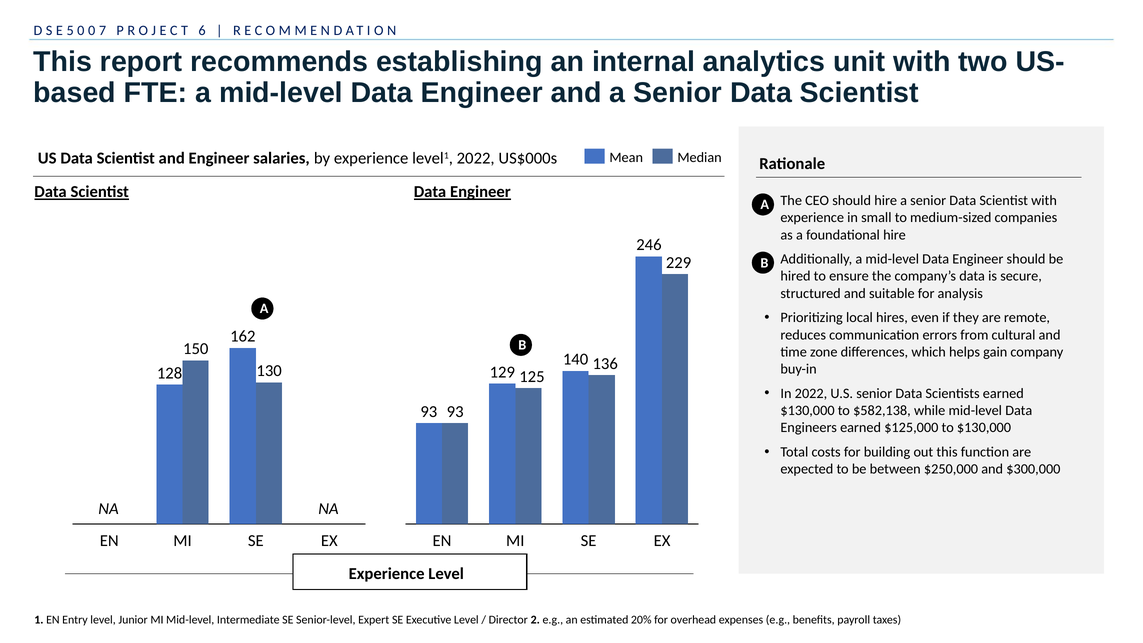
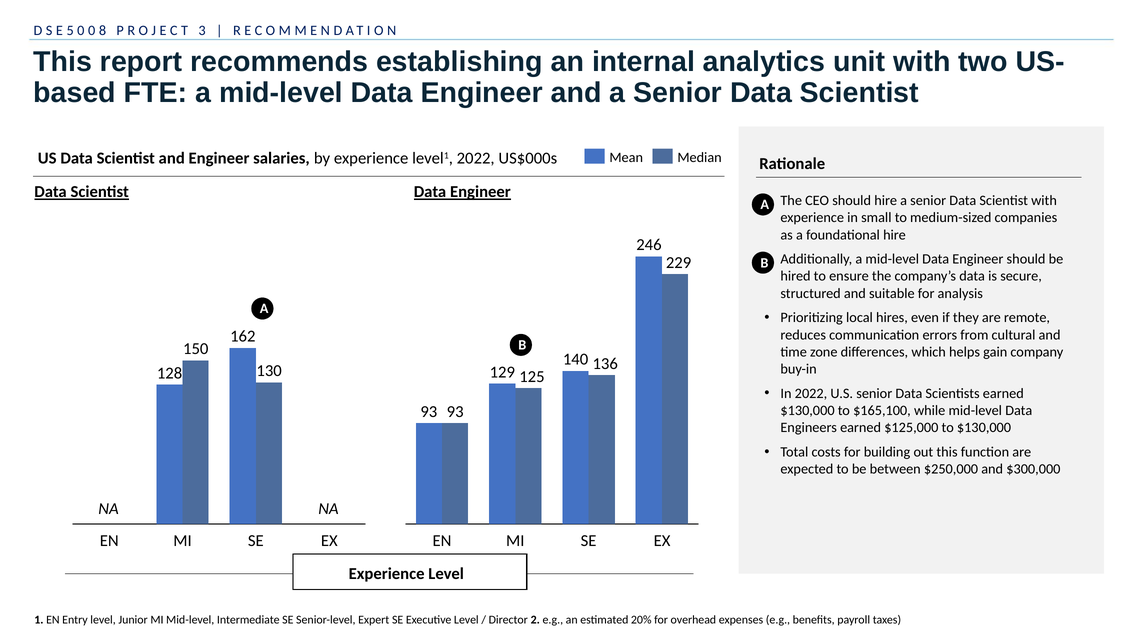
7: 7 -> 8 (103, 31)
6: 6 -> 3 (202, 31)
$582,138: $582,138 -> $165,100 (882, 411)
